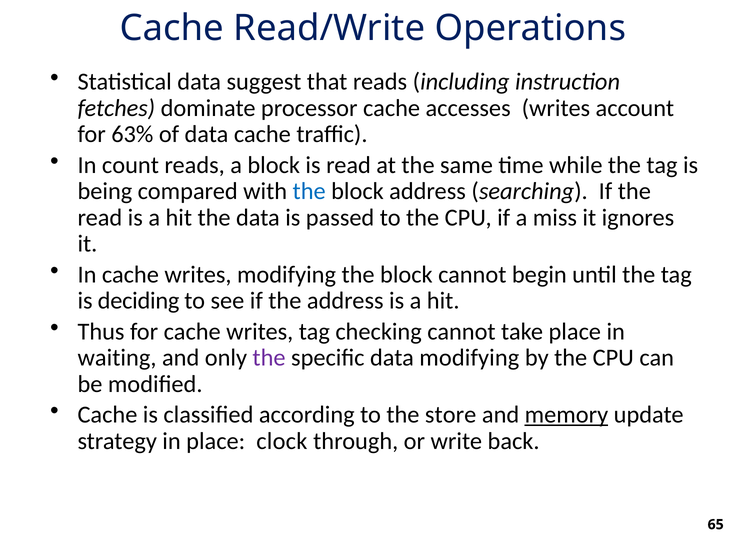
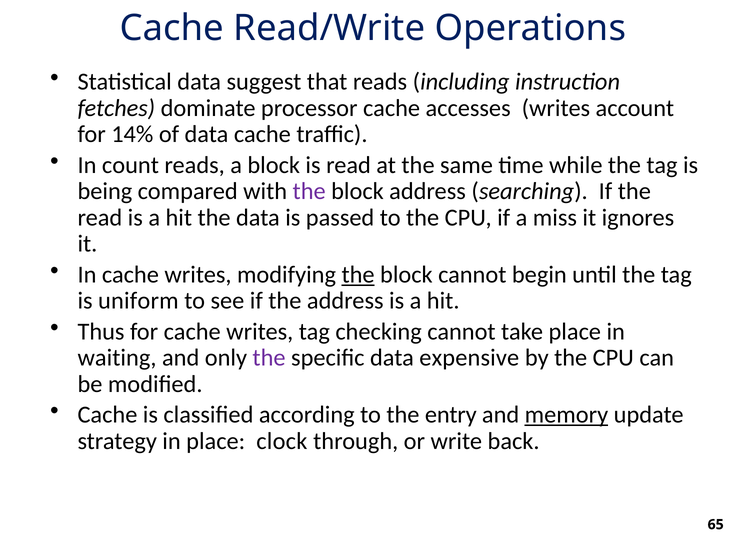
63%: 63% -> 14% (132, 134)
the colour: blue -> purple (309, 191)
the underline: none -> present (358, 275)
deciding: deciding -> uniform (138, 301)
data modifying: modifying -> expensive (469, 358)
store: store -> entry (451, 415)
